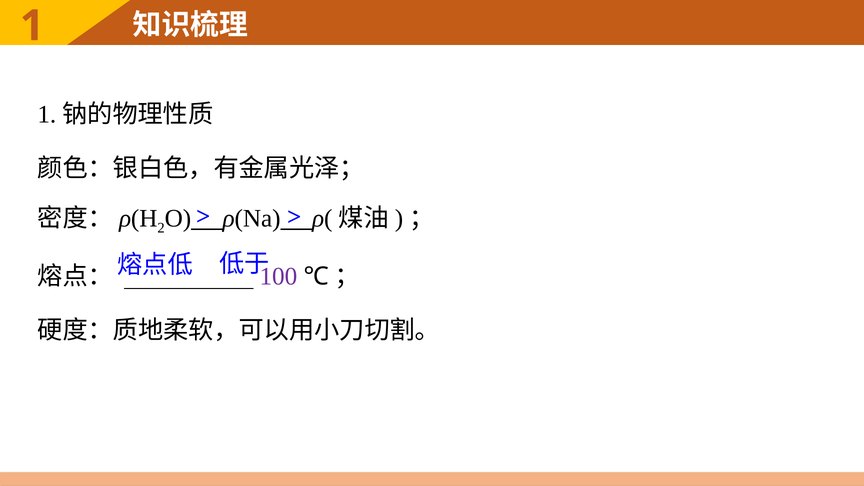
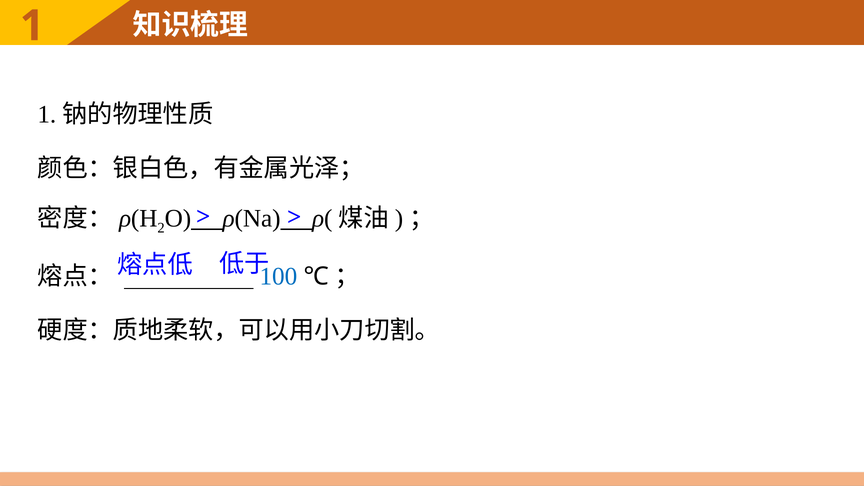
100 colour: purple -> blue (278, 277)
